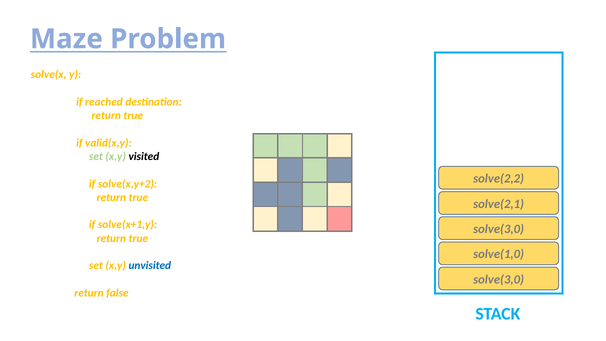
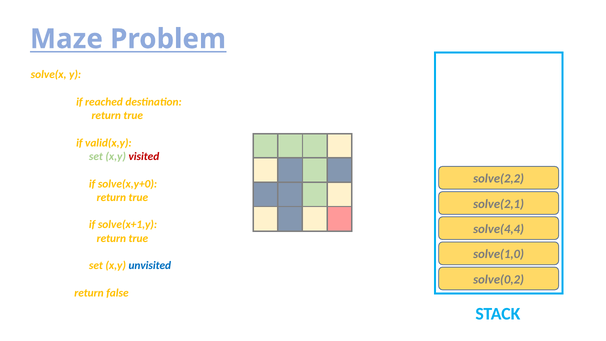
visited colour: black -> red (144, 156)
solve(x,y+2: solve(x,y+2 -> solve(x,y+0 (127, 184)
solve(3,0: solve(3,0 -> solve(4,4 (499, 229)
solve(3,0: solve(3,0 -> solve(0,2 (499, 279)
